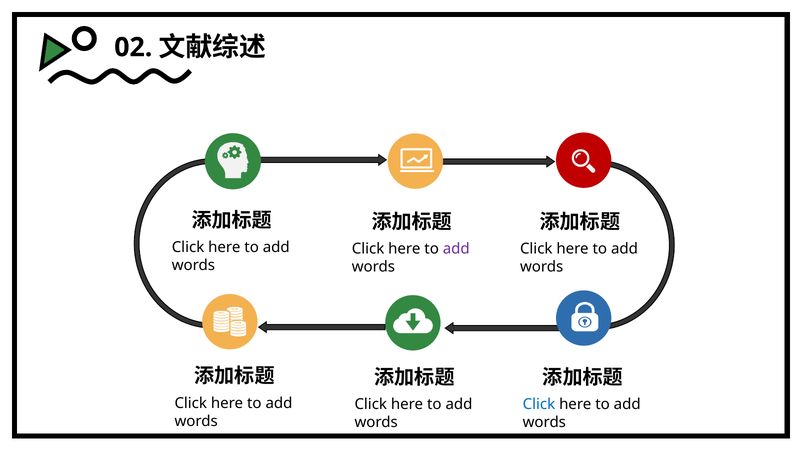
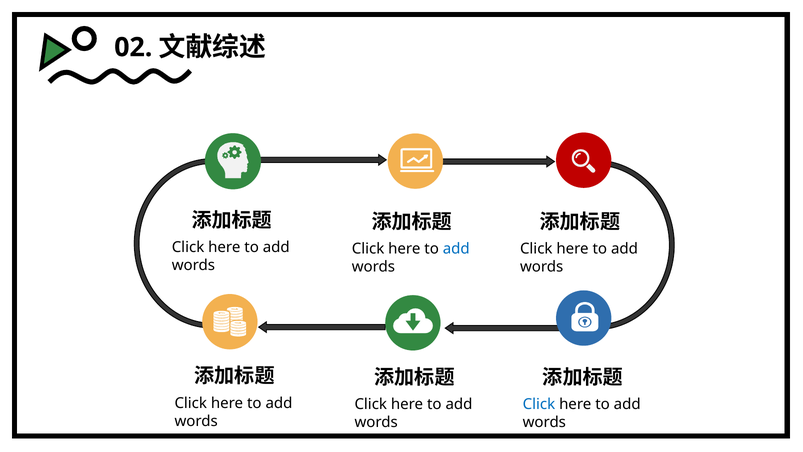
add colour: purple -> blue (456, 248)
